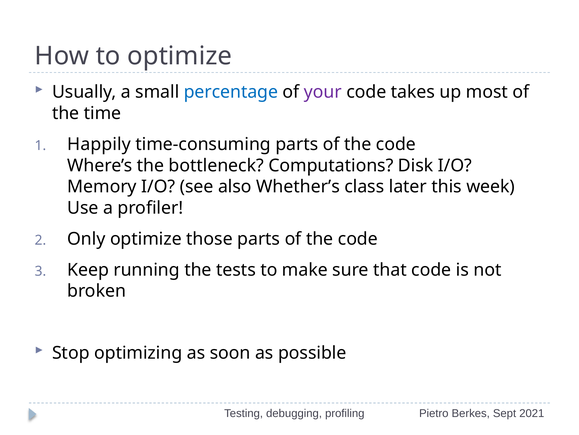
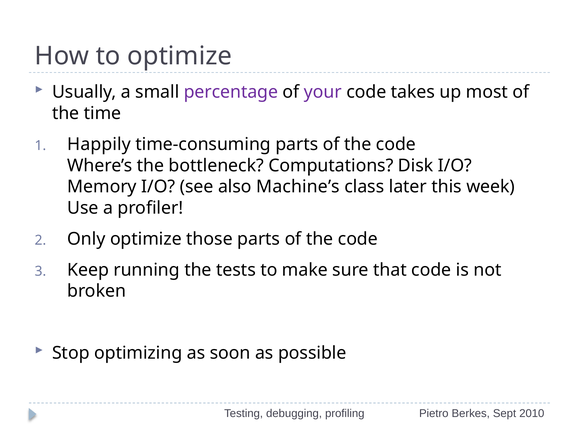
percentage colour: blue -> purple (231, 92)
Whether’s: Whether’s -> Machine’s (298, 186)
2021: 2021 -> 2010 (532, 413)
